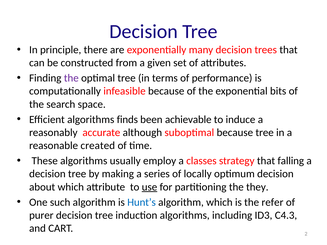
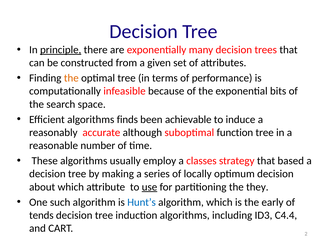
principle underline: none -> present (61, 50)
the colour: purple -> orange (71, 78)
suboptimal because: because -> function (235, 133)
created: created -> number (98, 146)
falling: falling -> based (291, 161)
refer: refer -> early (272, 202)
purer: purer -> tends (41, 215)
C4.3: C4.3 -> C4.4 (286, 215)
